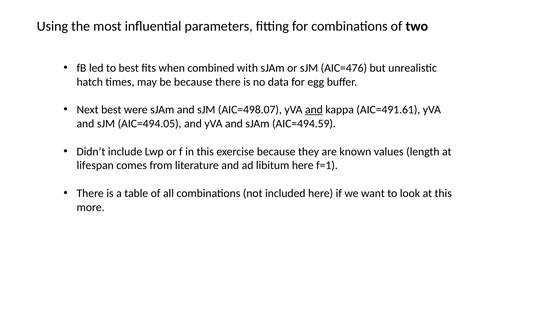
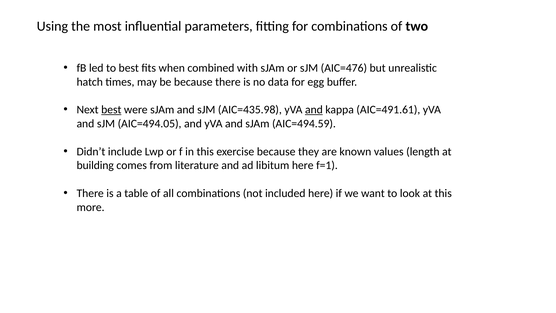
best underline: none -> present (111, 110)
AIC=498.07: AIC=498.07 -> AIC=435.98 (250, 110)
lifespan: lifespan -> building (95, 165)
